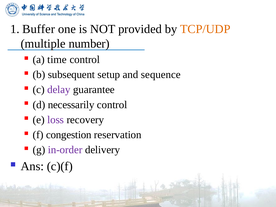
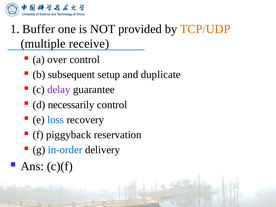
number: number -> receive (89, 44)
time: time -> over (57, 60)
sequence: sequence -> duplicate (161, 75)
loss colour: purple -> blue (56, 120)
congestion: congestion -> piggyback (69, 135)
in-order colour: purple -> blue (65, 150)
